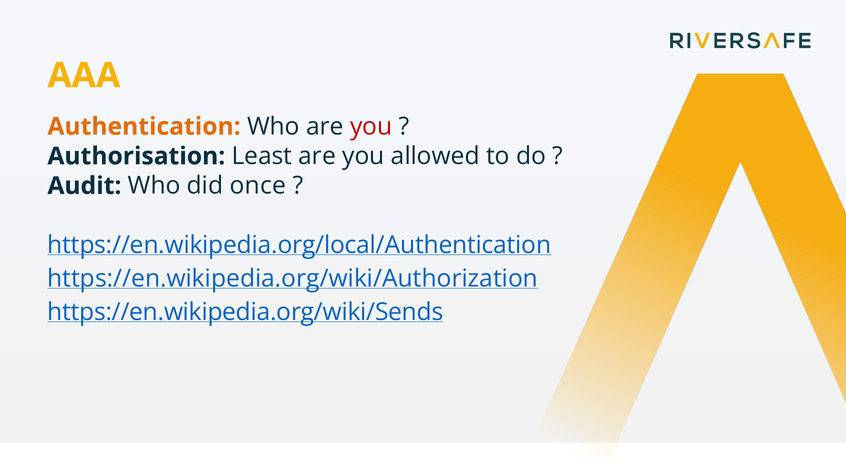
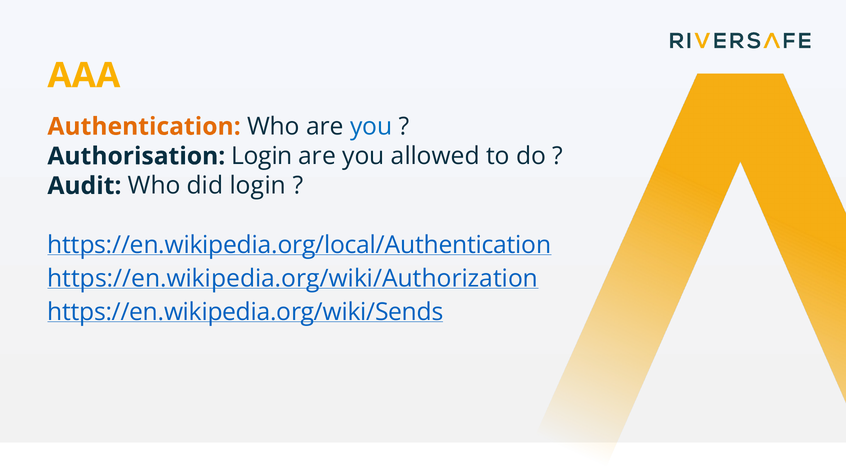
you colour: red -> blue (371, 127)
Authorisation Least: Least -> Login (262, 156)
did once: once -> login (258, 186)
